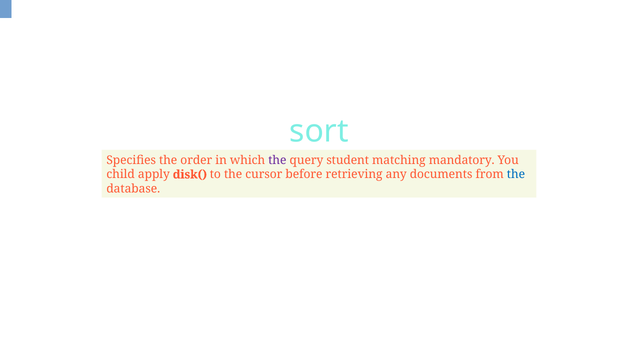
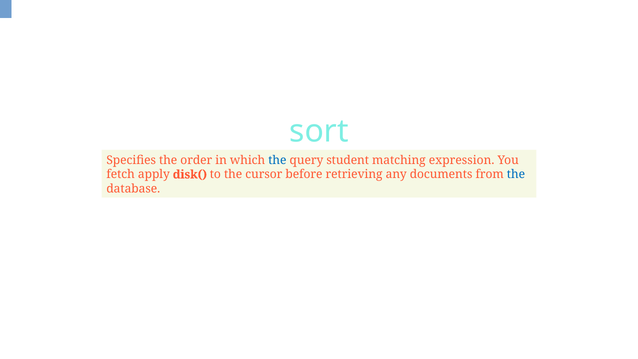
the colour: purple -> blue (277, 160)
mandatory: mandatory -> expression (462, 160)
child: child -> fetch (121, 174)
